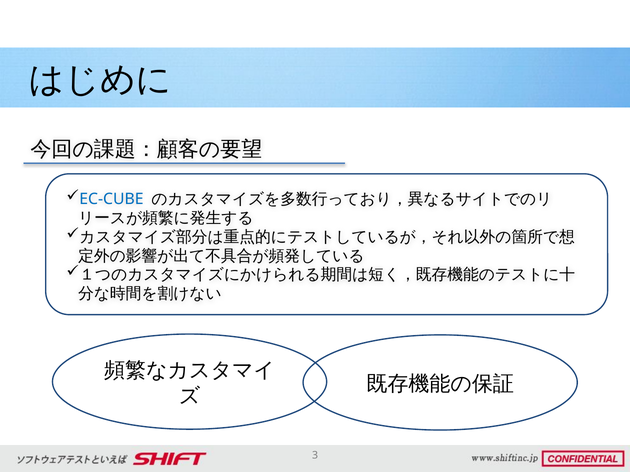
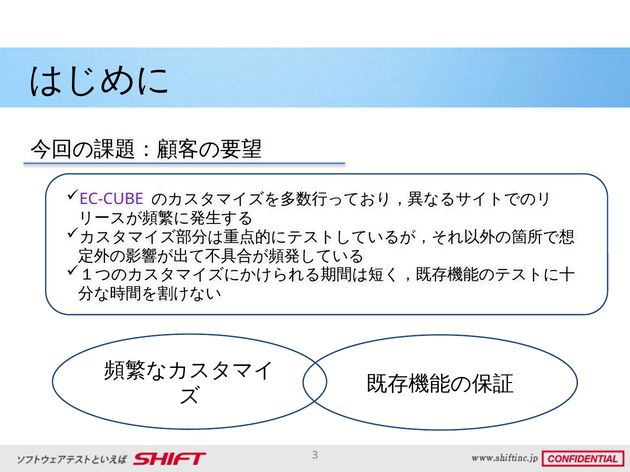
EC-CUBE colour: blue -> purple (111, 199)
